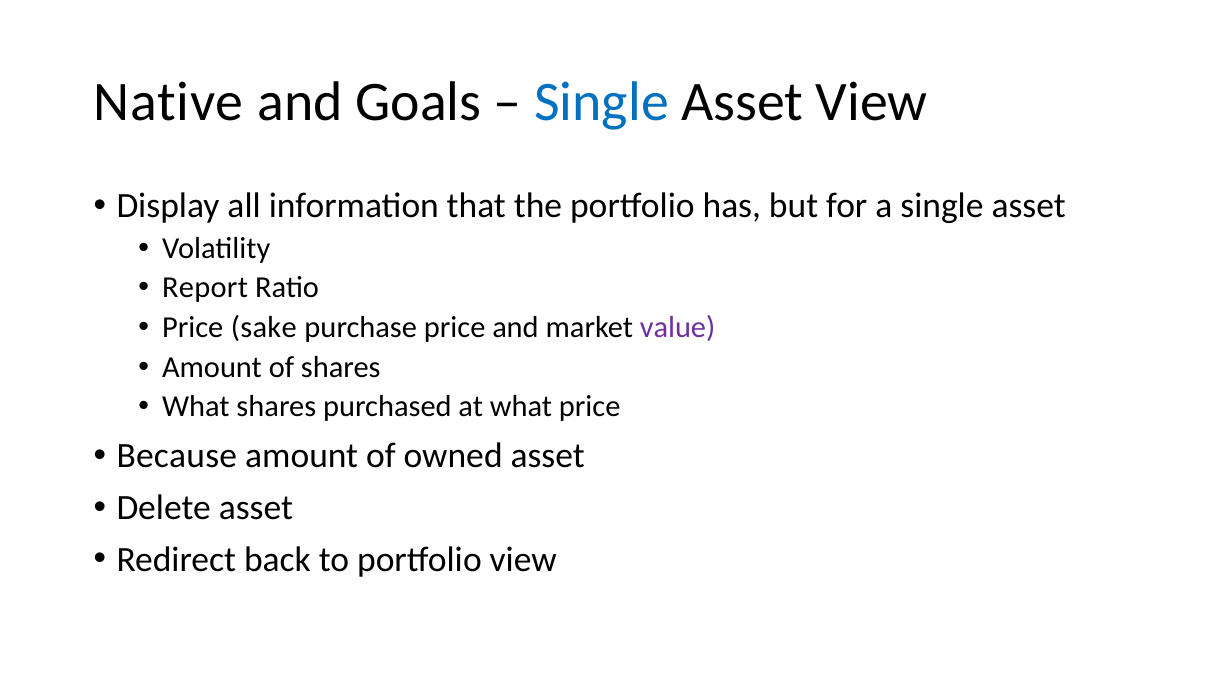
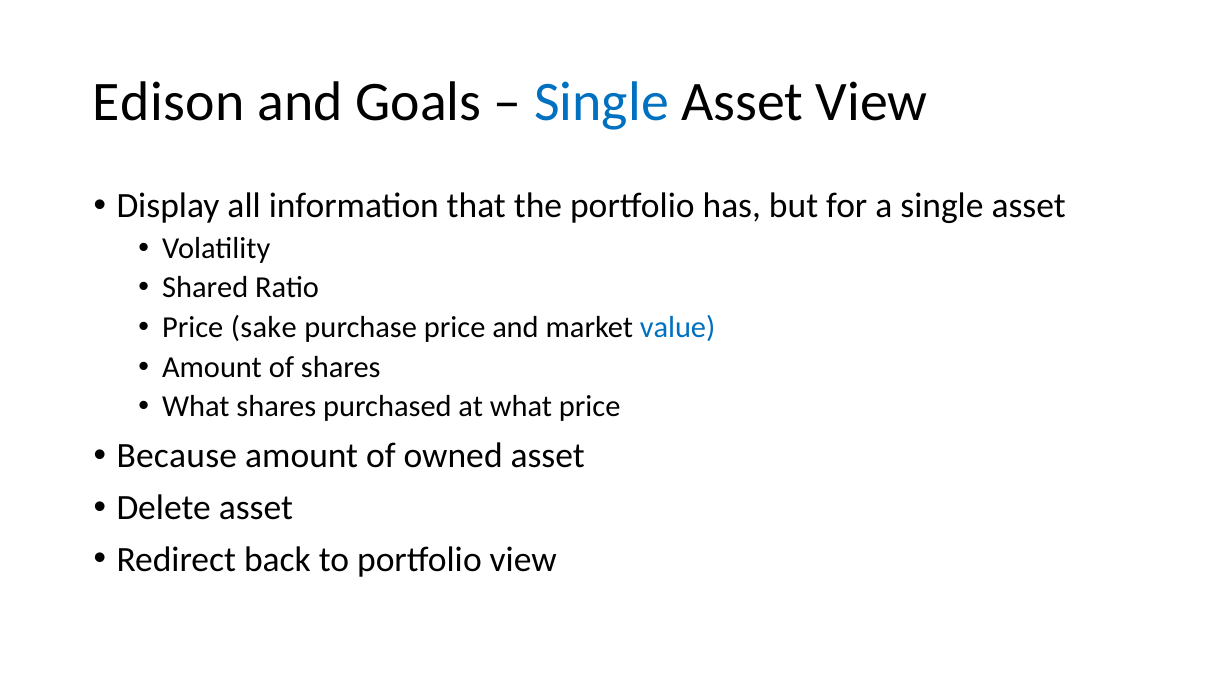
Native: Native -> Edison (169, 102)
Report: Report -> Shared (205, 288)
value colour: purple -> blue (678, 328)
